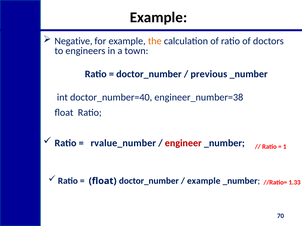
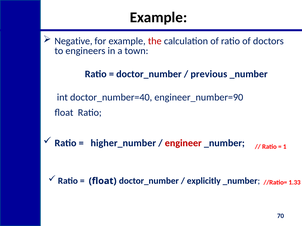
the colour: orange -> red (155, 41)
engineer_number=38: engineer_number=38 -> engineer_number=90 (199, 98)
rvalue_number: rvalue_number -> higher_number (123, 143)
example: example -> explicitly (204, 181)
